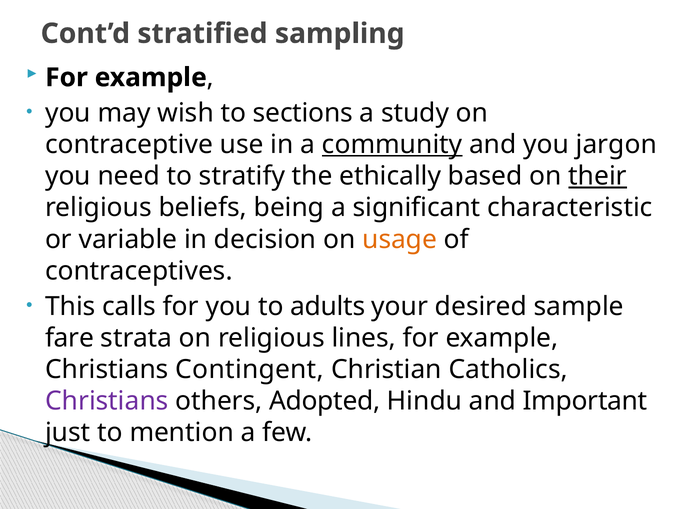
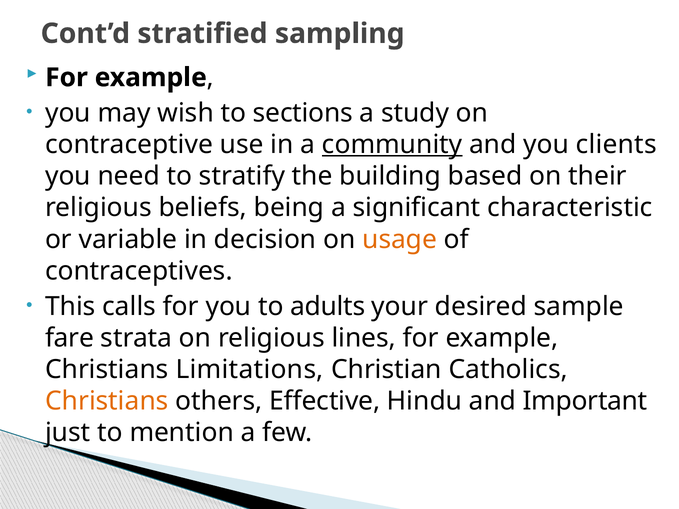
jargon: jargon -> clients (616, 145)
ethically: ethically -> building (390, 176)
their underline: present -> none (598, 176)
Contingent: Contingent -> Limitations (250, 370)
Christians colour: purple -> orange (107, 401)
Adopted: Adopted -> Effective (325, 401)
